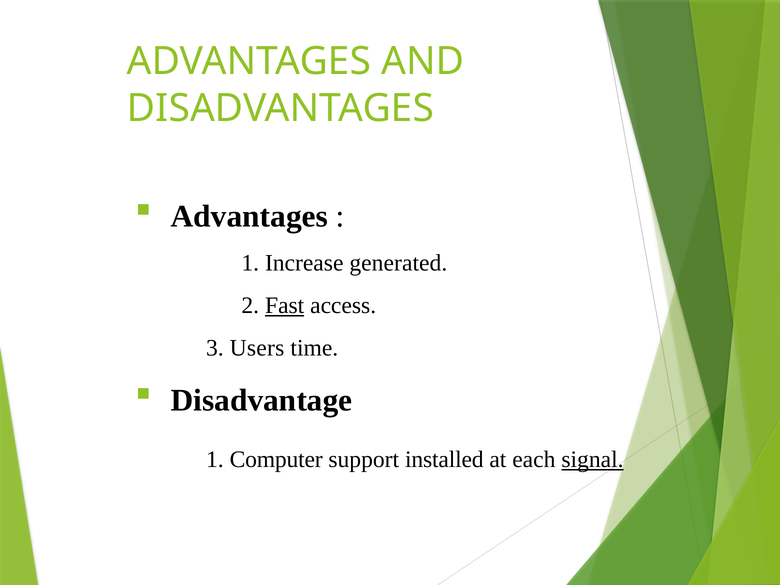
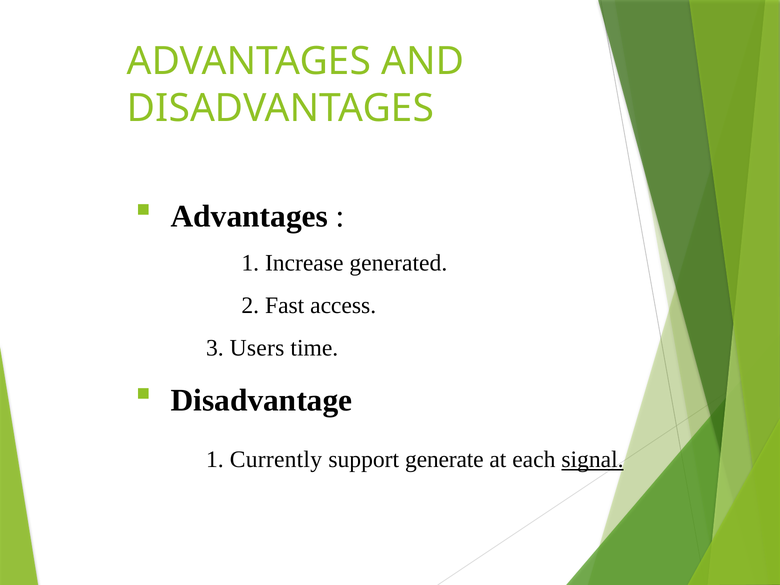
Fast underline: present -> none (285, 305)
Computer: Computer -> Currently (276, 460)
installed: installed -> generate (444, 460)
